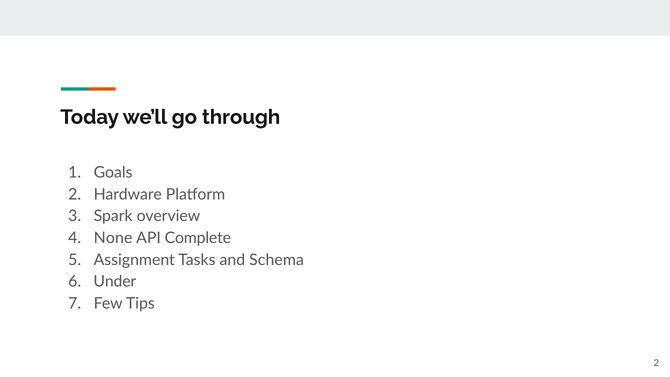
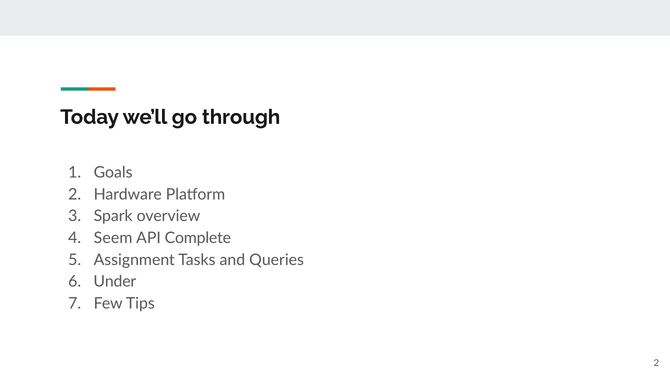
None: None -> Seem (113, 238)
Schema: Schema -> Queries (277, 260)
